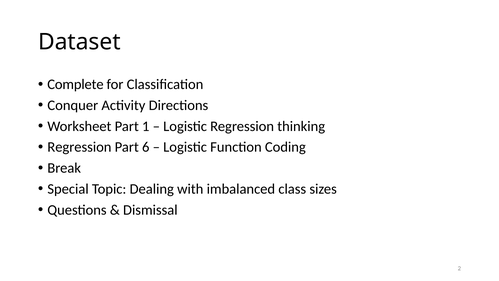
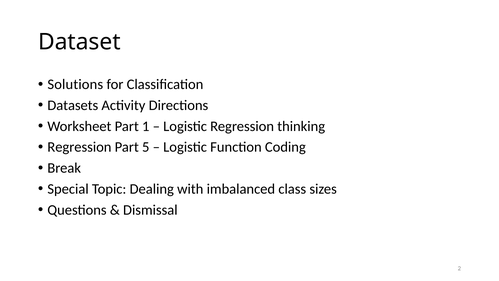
Complete: Complete -> Solutions (75, 84)
Conquer: Conquer -> Datasets (73, 105)
6: 6 -> 5 (146, 147)
